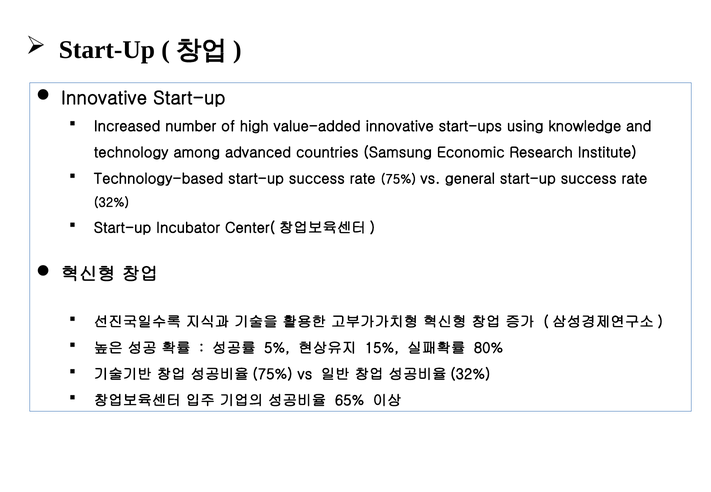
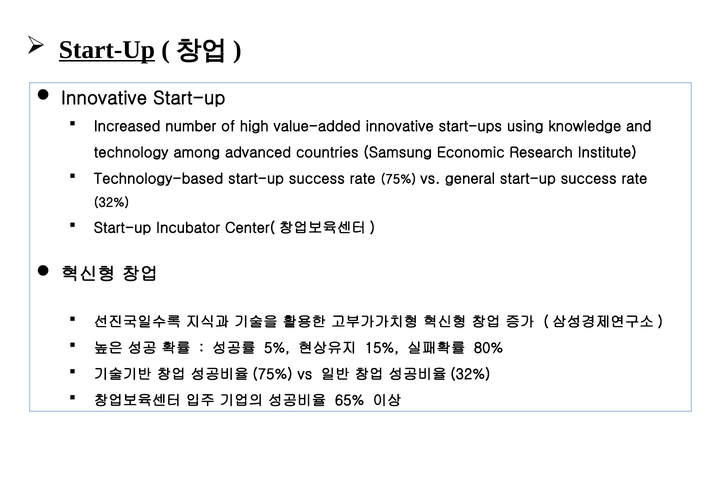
Start-Up underline: none -> present (107, 50)
